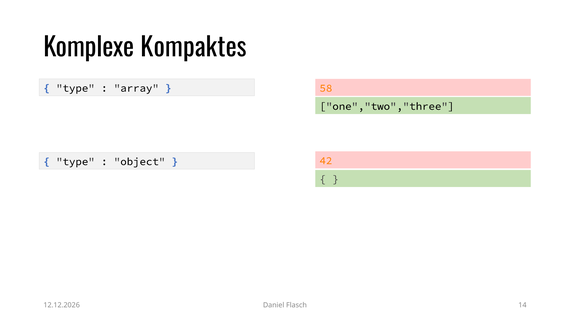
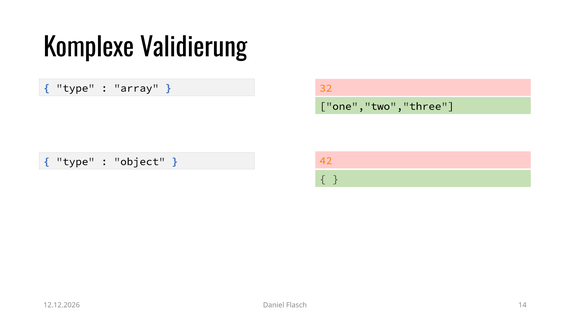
Kompaktes: Kompaktes -> Validierung (194, 48)
58: 58 -> 32 (326, 88)
